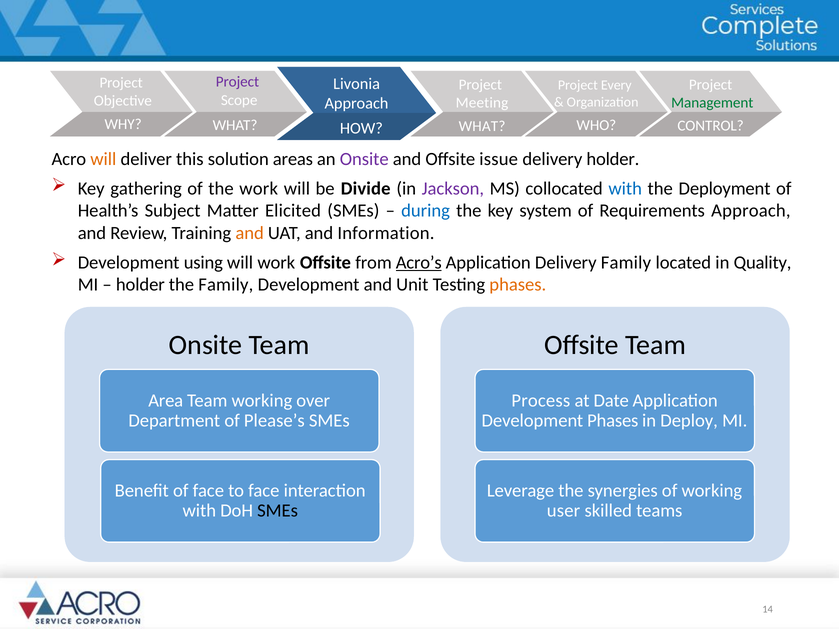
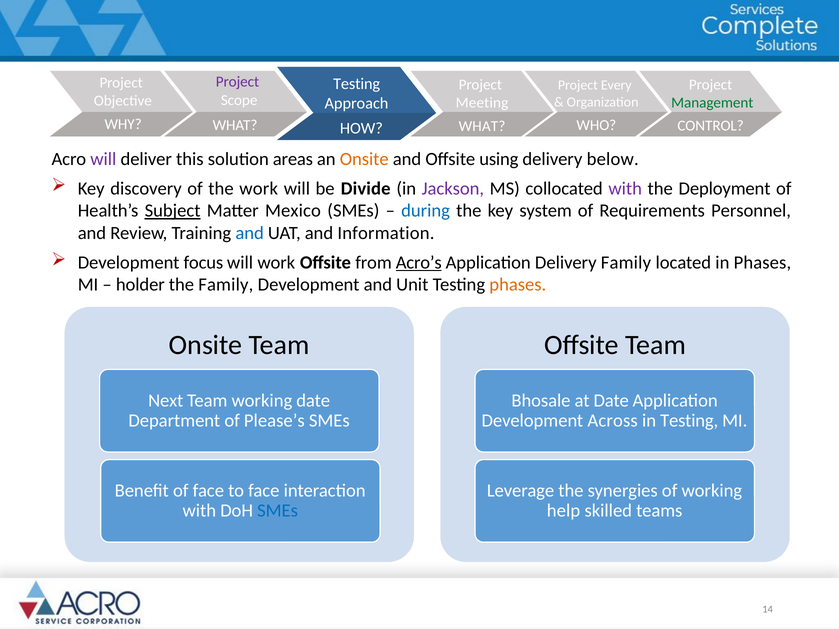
Livonia: Livonia -> Testing (357, 84)
will colour: orange -> purple (103, 159)
Onsite colour: purple -> orange (364, 159)
issue: issue -> using (499, 159)
delivery holder: holder -> below (613, 159)
gathering: gathering -> discovery (146, 188)
with colour: blue -> purple (625, 188)
Subject underline: none -> present (173, 211)
Elicited: Elicited -> Mexico (293, 211)
Requirements Approach: Approach -> Personnel (751, 211)
and colour: orange -> blue (250, 233)
using: using -> focus (203, 263)
in Quality: Quality -> Phases (762, 263)
Area: Area -> Next (166, 401)
over: over -> date (313, 401)
Process: Process -> Bhosale (541, 401)
Development Phases: Phases -> Across (613, 421)
in Deploy: Deploy -> Testing (689, 421)
SMEs colour: black -> blue (278, 511)
user: user -> help (564, 511)
